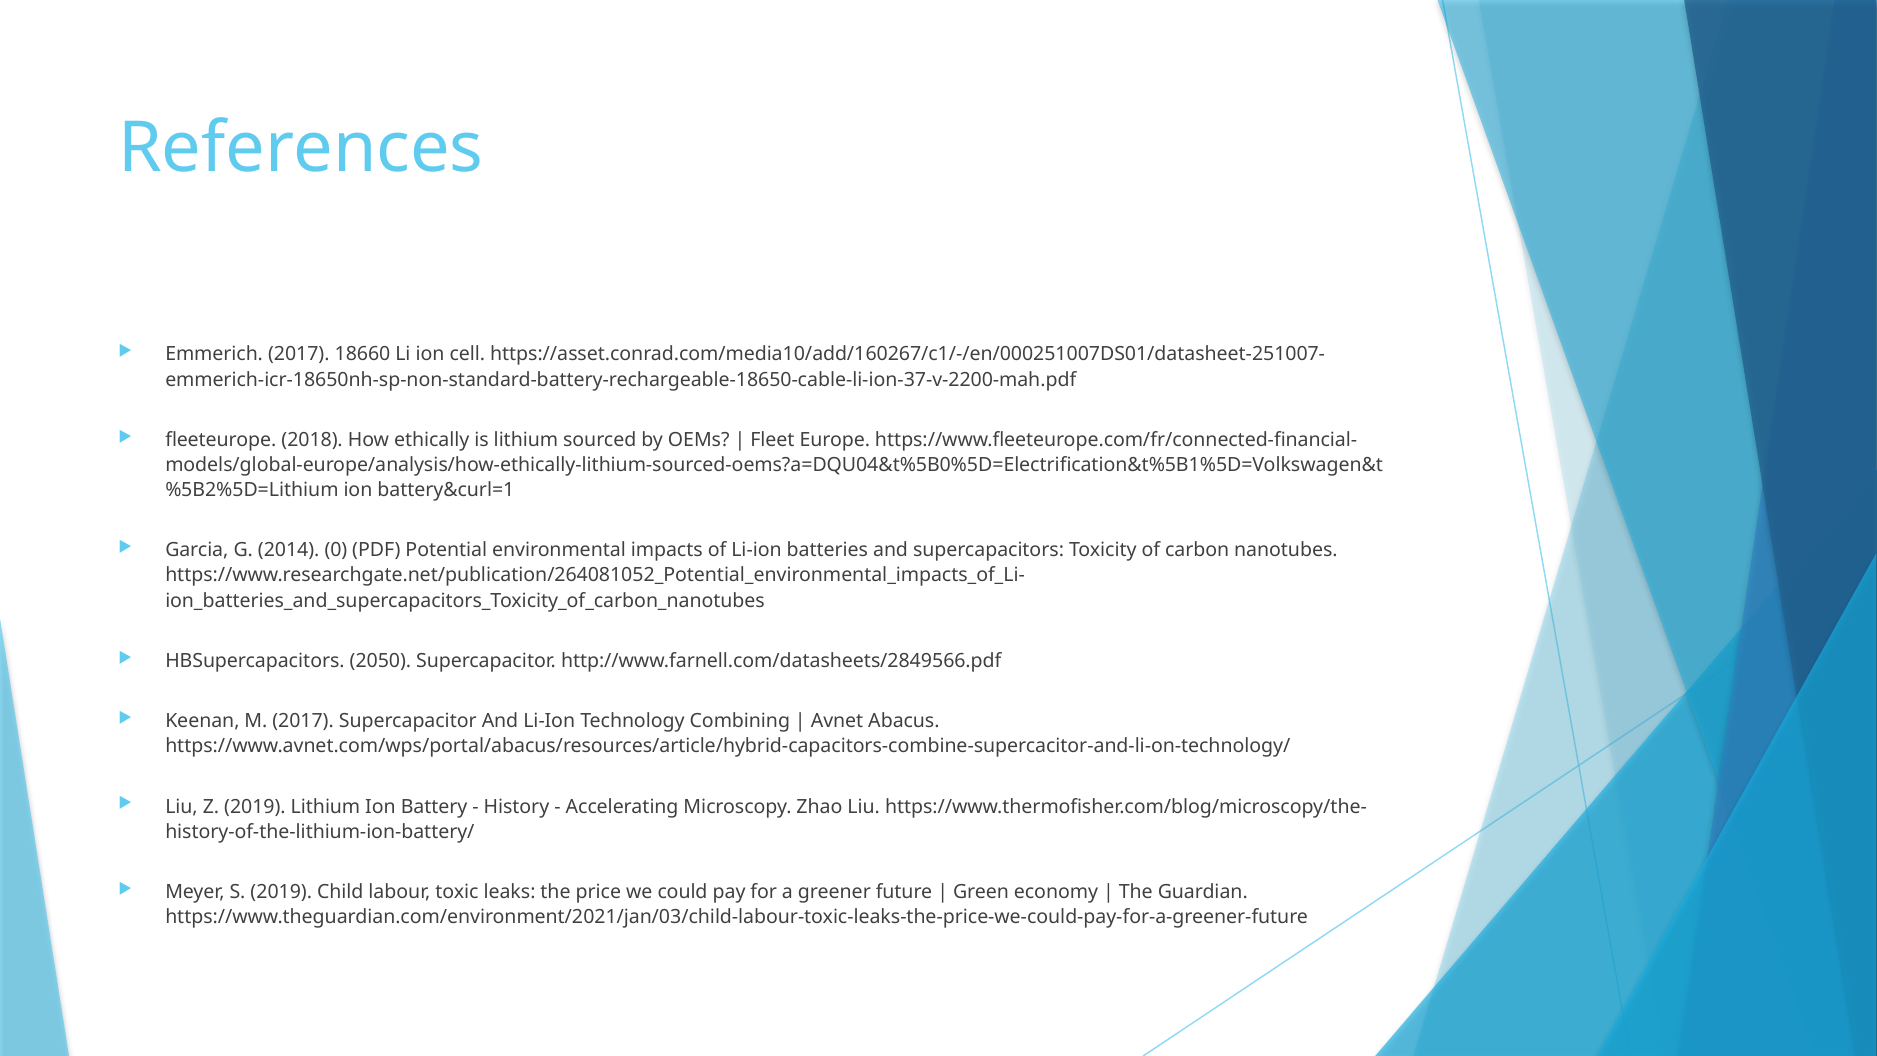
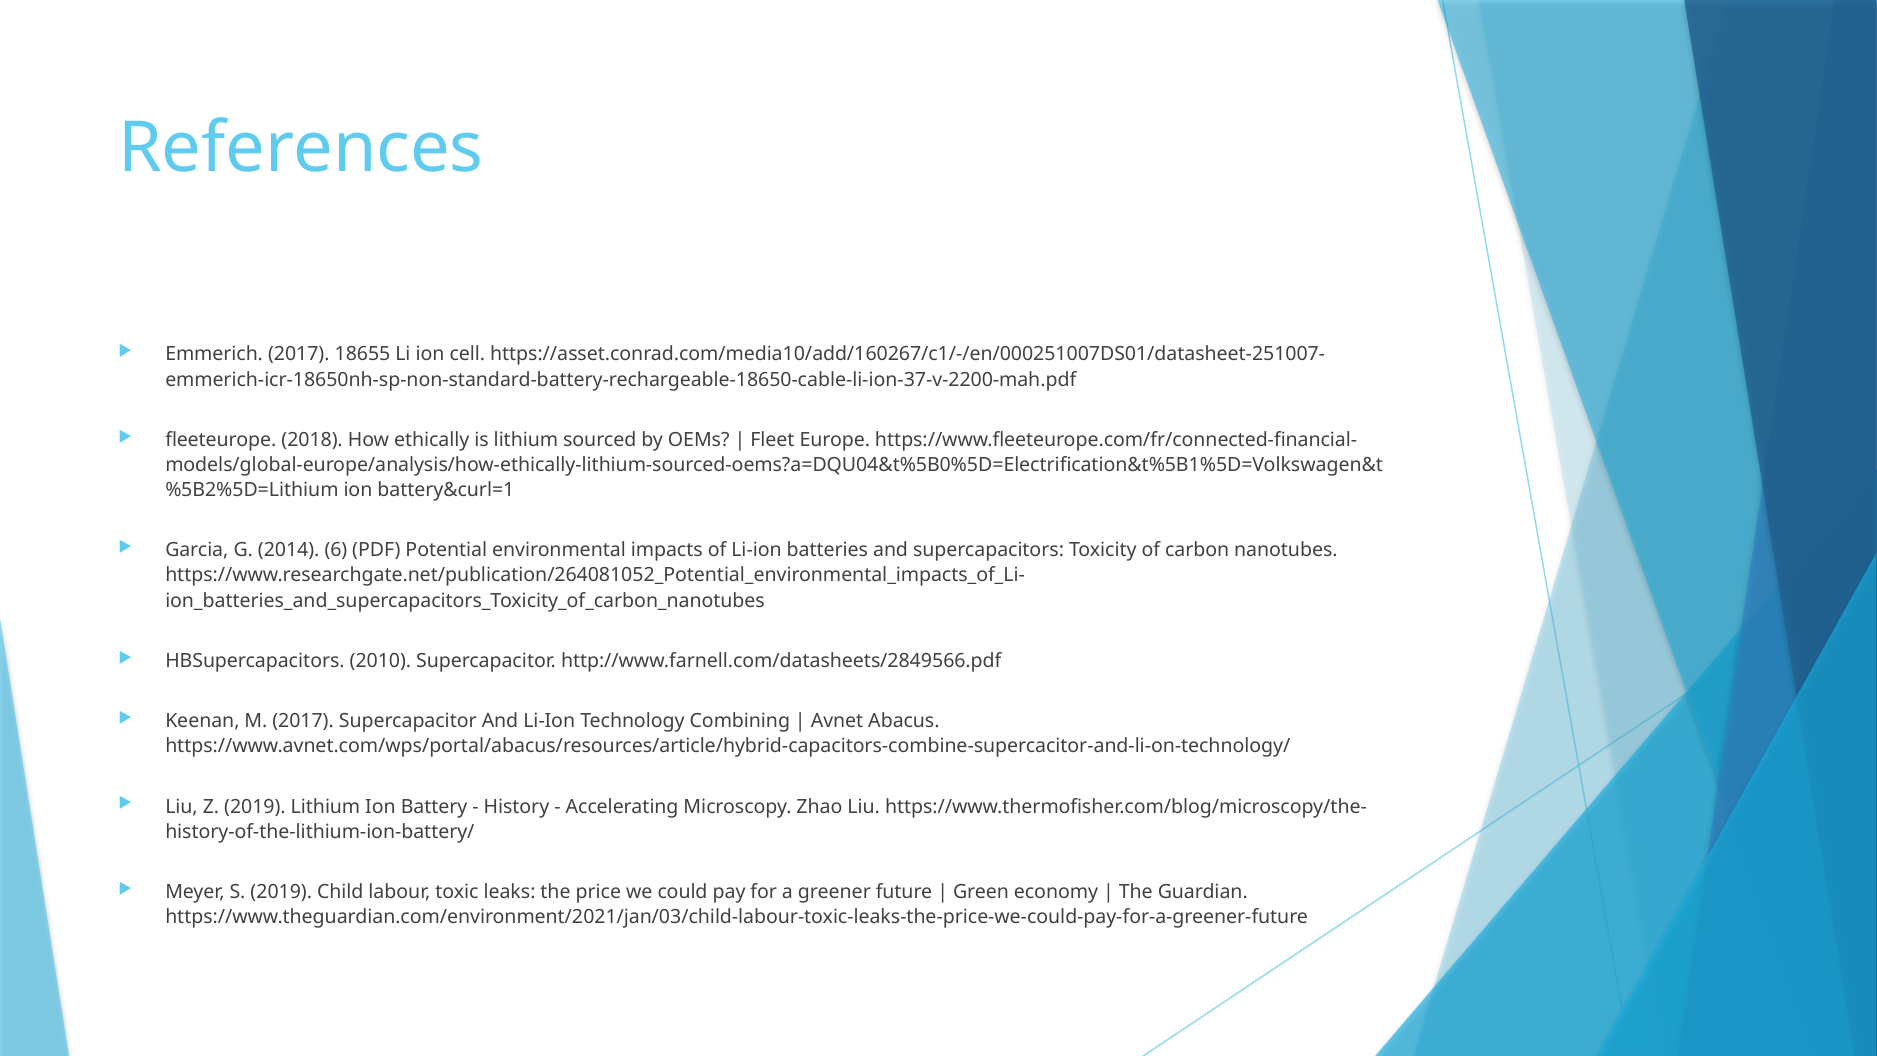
18660: 18660 -> 18655 (363, 354)
0: 0 -> 6 (336, 550)
2050: 2050 -> 2010 (380, 661)
